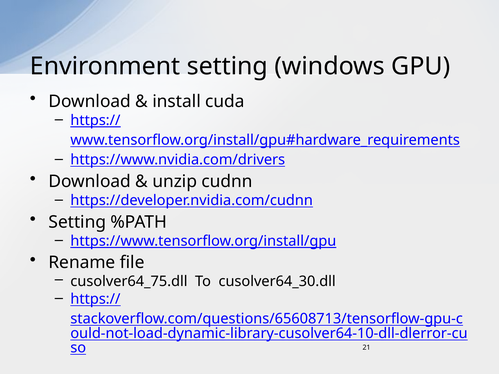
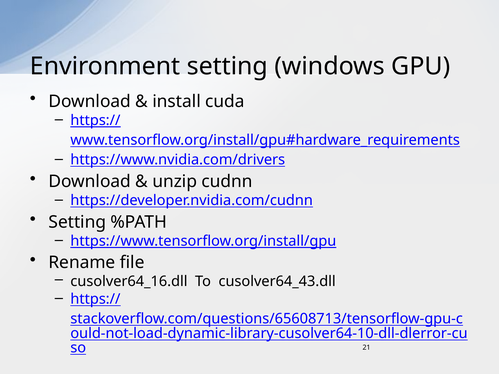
cusolver64_75.dll: cusolver64_75.dll -> cusolver64_16.dll (129, 282)
cusolver64_30.dll: cusolver64_30.dll -> cusolver64_43.dll (277, 282)
